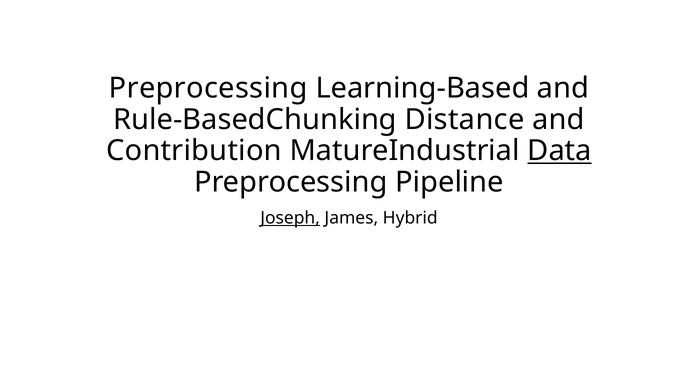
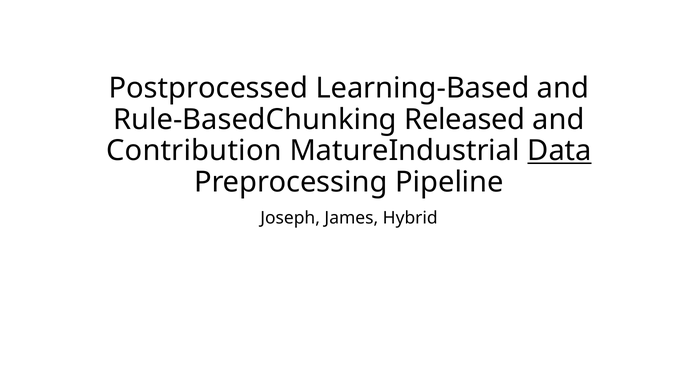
Preprocessing: Preprocessing -> Postprocessed (208, 88)
Distance: Distance -> Released (465, 120)
Joseph underline: present -> none (290, 218)
